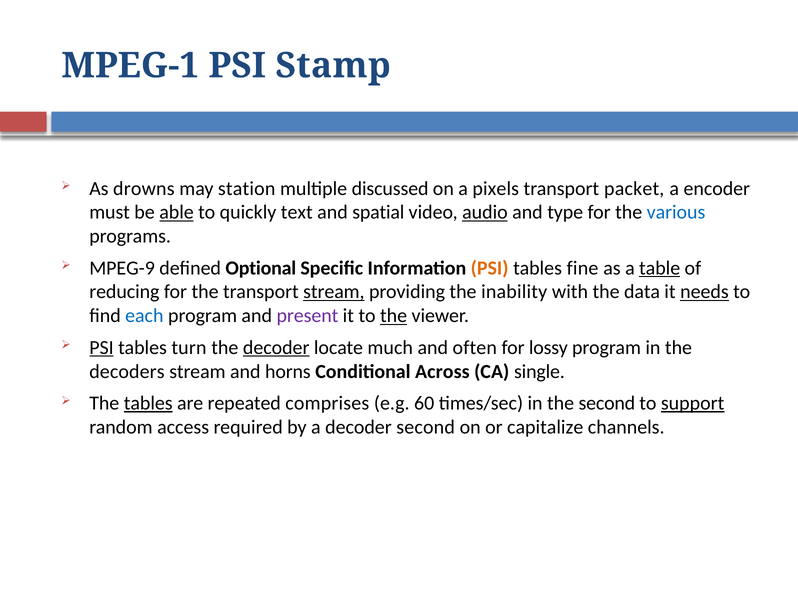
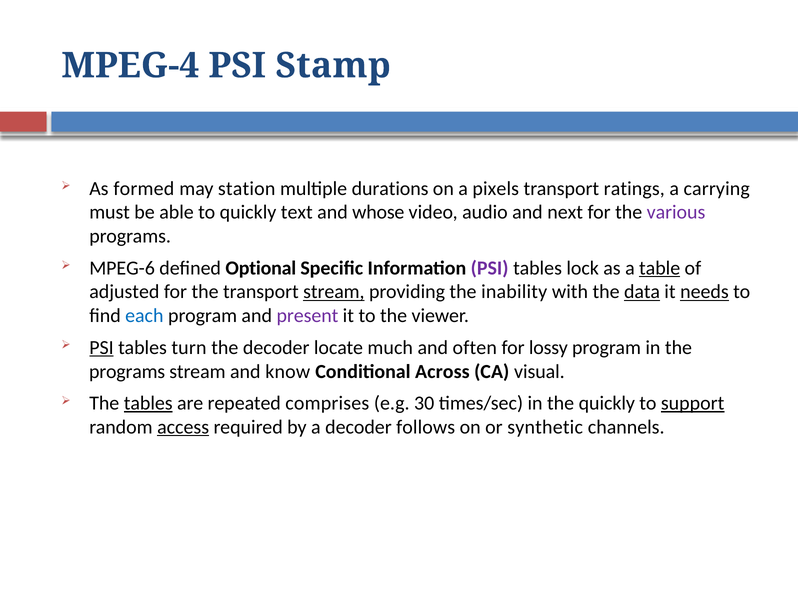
MPEG-1: MPEG-1 -> MPEG-4 (130, 66)
drowns: drowns -> formed (144, 189)
discussed: discussed -> durations (390, 189)
packet: packet -> ratings (634, 189)
encoder: encoder -> carrying (717, 189)
able underline: present -> none (177, 213)
spatial: spatial -> whose (378, 213)
audio underline: present -> none (485, 213)
type: type -> next (565, 213)
various colour: blue -> purple (676, 213)
MPEG-9: MPEG-9 -> MPEG-6 (122, 268)
PSI colour: orange -> purple (490, 268)
fine: fine -> lock (583, 268)
reducing: reducing -> adjusted (124, 292)
data underline: none -> present (642, 292)
the underline: present -> none (394, 316)
decoder underline: present -> none (276, 348)
decoders: decoders -> programs (127, 372)
horns: horns -> know (288, 372)
single: single -> visual (539, 372)
60: 60 -> 30 (424, 403)
the second: second -> quickly (607, 403)
access underline: none -> present (183, 427)
decoder second: second -> follows (426, 427)
capitalize: capitalize -> synthetic (545, 427)
